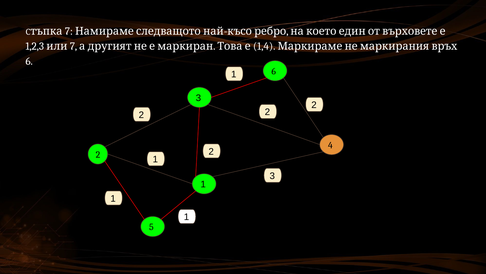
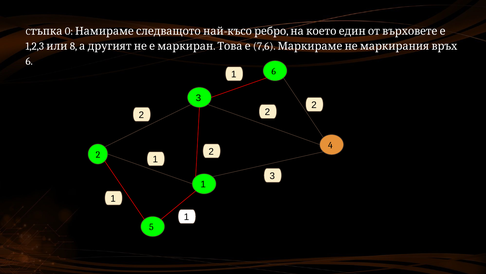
7: 7 -> 0 (69, 31)
1,2,3 7: 7 -> 8 (74, 46)
1,4: 1,4 -> 7,6 (264, 46)
